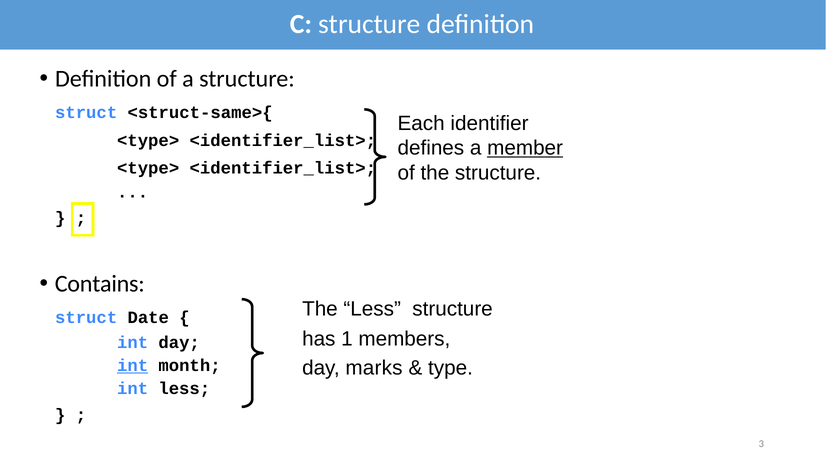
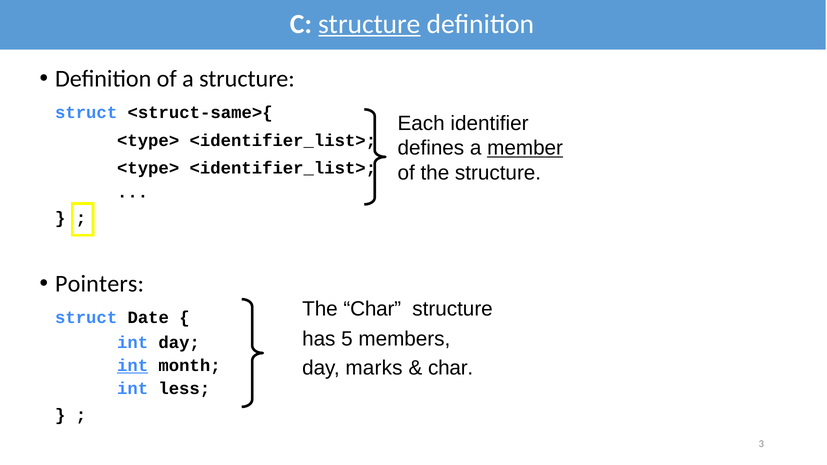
structure underline: none -> present (369, 24)
Contains: Contains -> Pointers (100, 284)
The Less: Less -> Char (372, 309)
1: 1 -> 5 (347, 339)
type: type -> char (451, 368)
